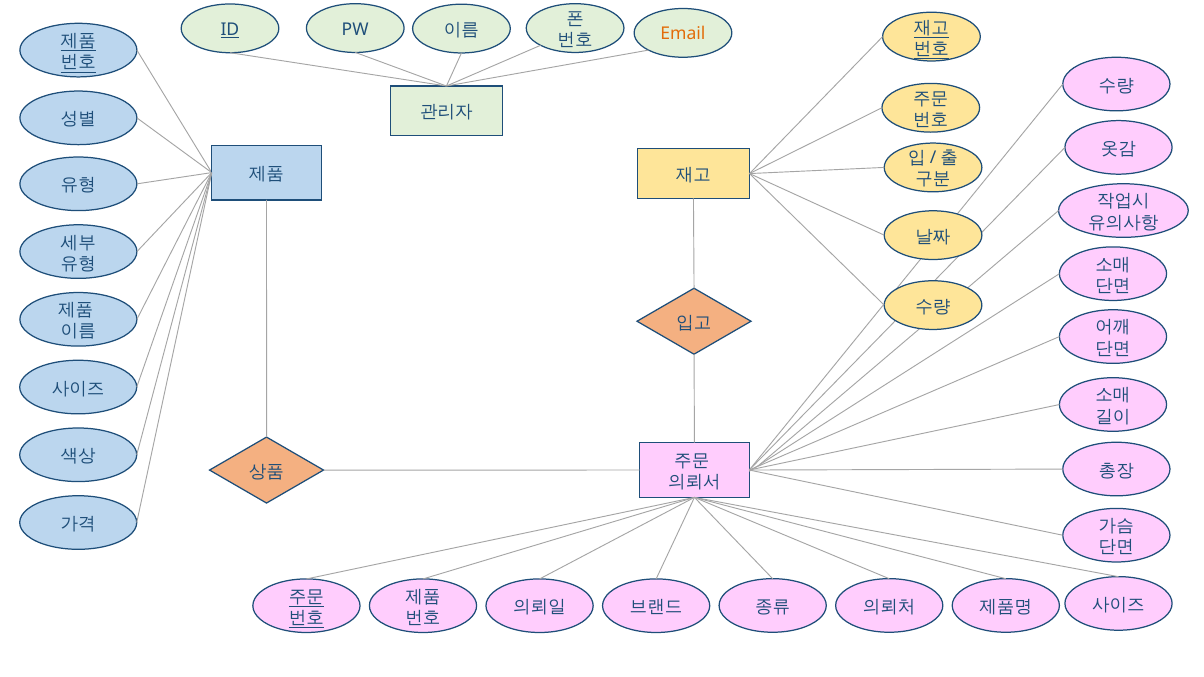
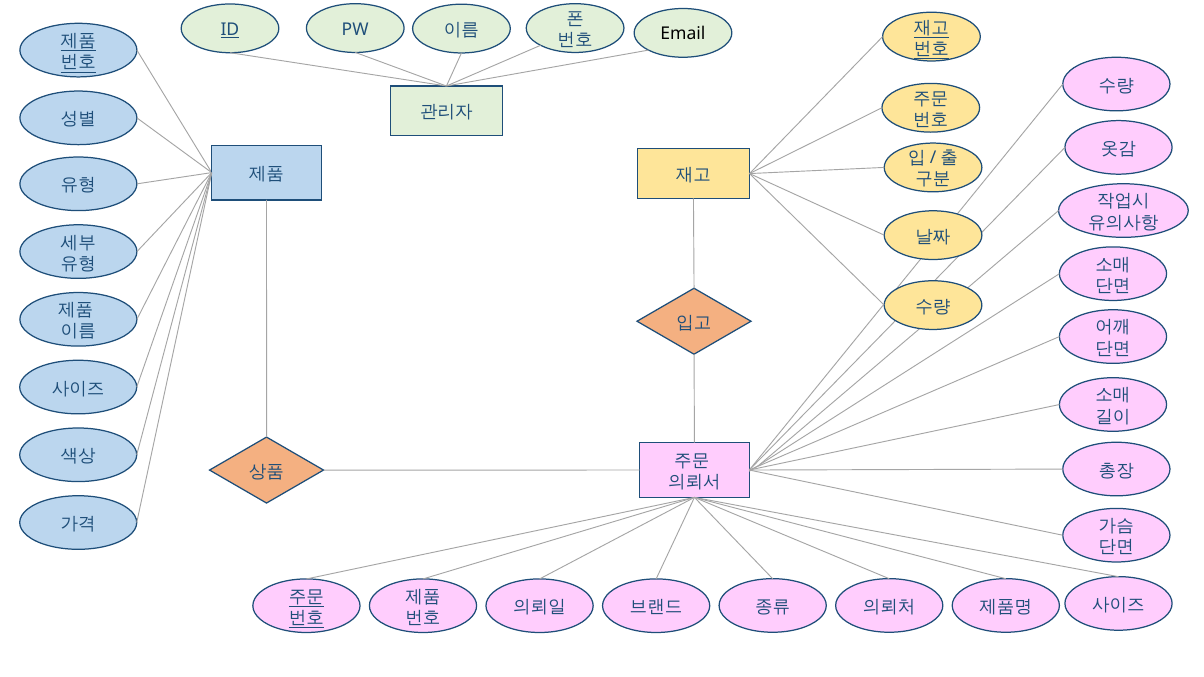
Email colour: orange -> black (683, 34)
